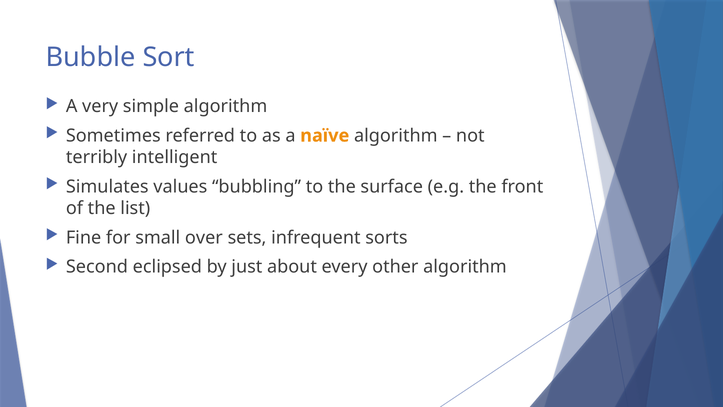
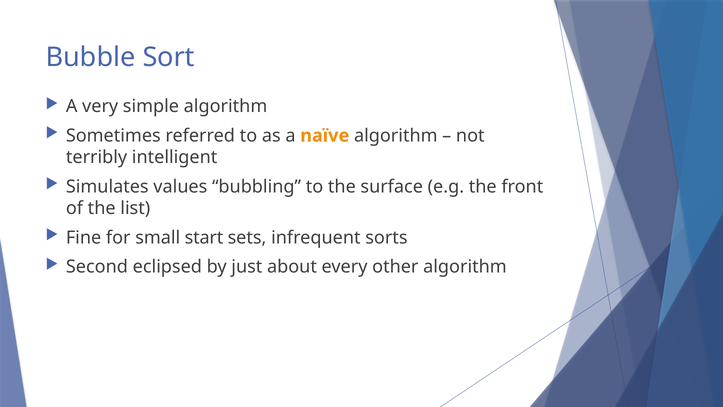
over: over -> start (204, 237)
